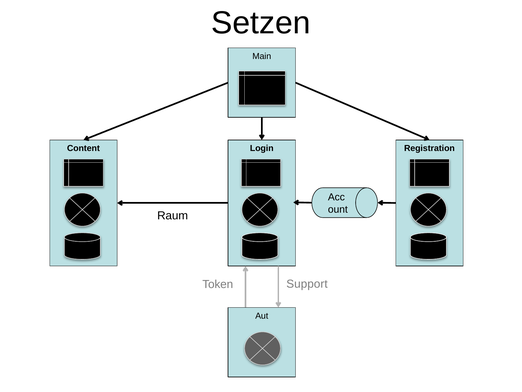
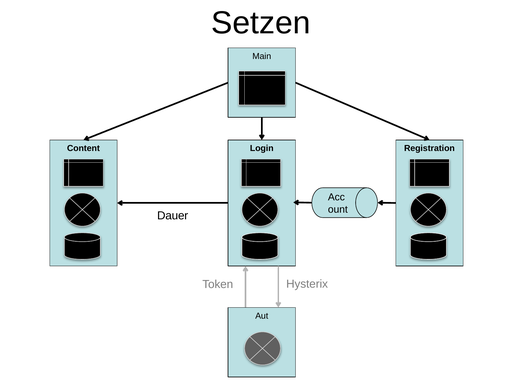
Raum: Raum -> Dauer (173, 216)
Support: Support -> Hysterix (307, 284)
